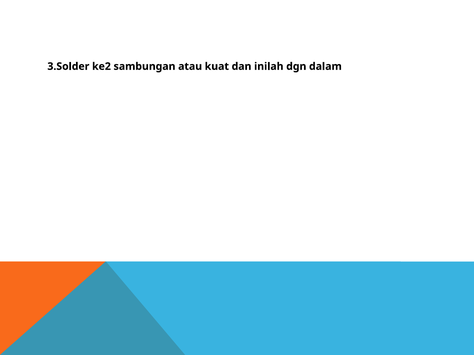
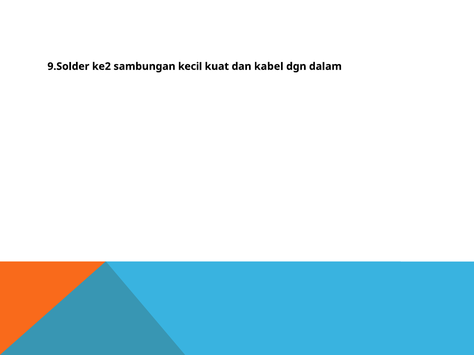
3.Solder: 3.Solder -> 9.Solder (68, 66)
atau: atau -> kecil (190, 66)
inilah: inilah -> kabel (269, 66)
